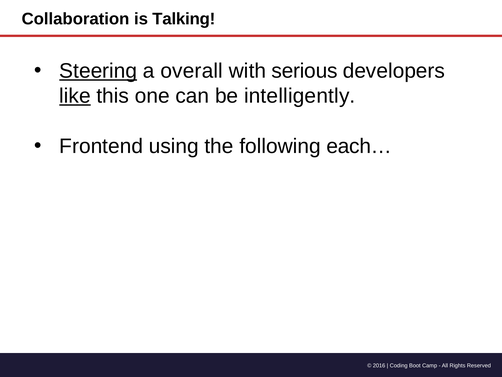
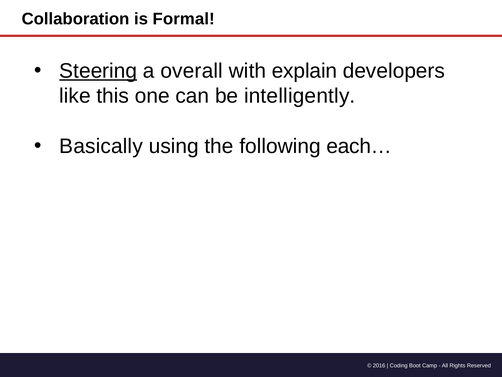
Talking: Talking -> Formal (184, 19)
serious: serious -> explain (304, 71)
like underline: present -> none (75, 96)
Frontend: Frontend -> Basically (101, 146)
